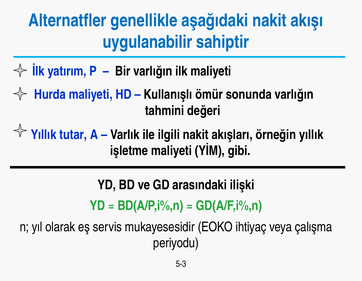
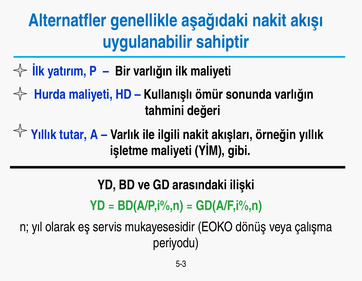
ihtiyaç: ihtiyaç -> dönüş (251, 227)
